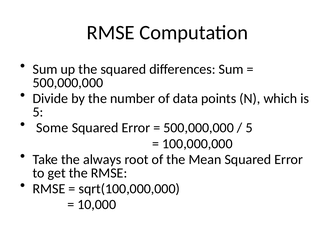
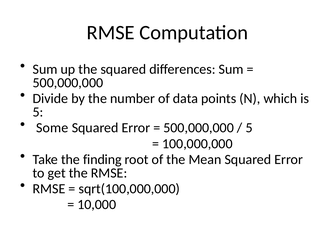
always: always -> finding (102, 159)
